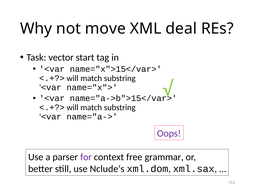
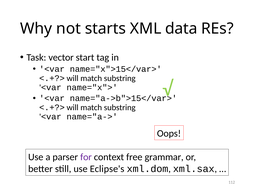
move: move -> starts (105, 29)
deal: deal -> data (181, 29)
Oops colour: purple -> black (169, 134)
Nclude's: Nclude's -> Eclipse's (107, 169)
